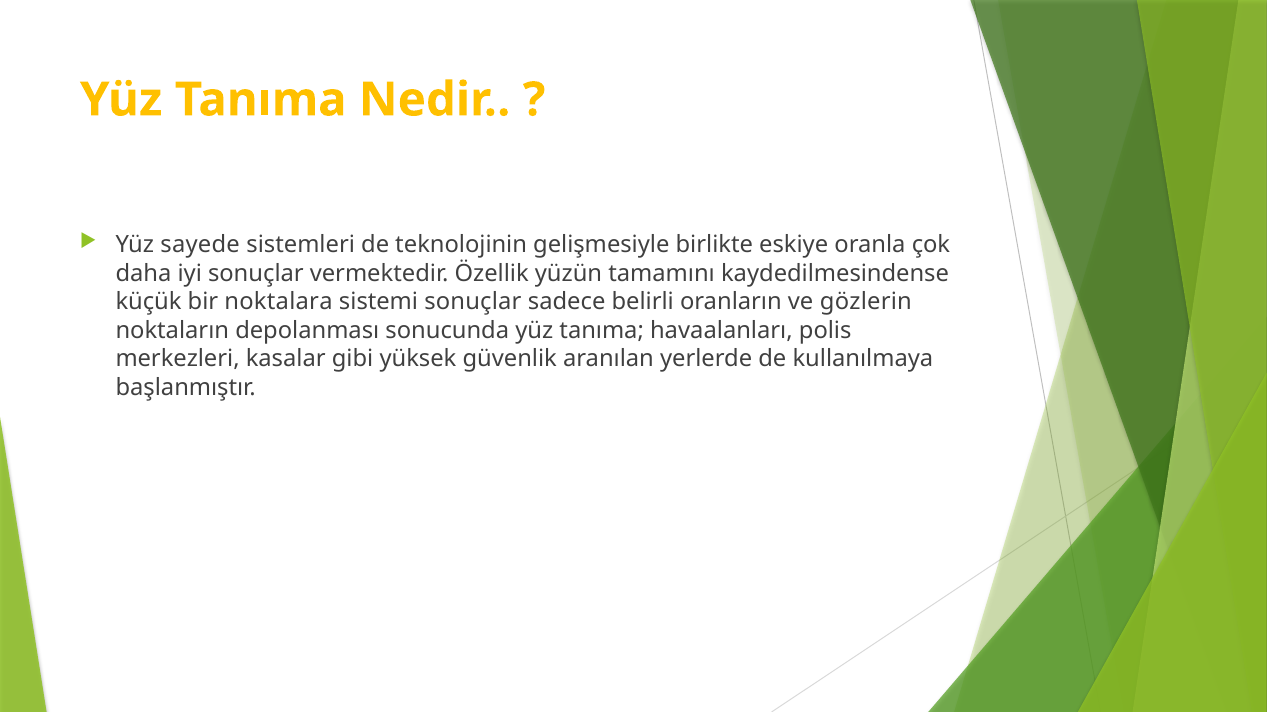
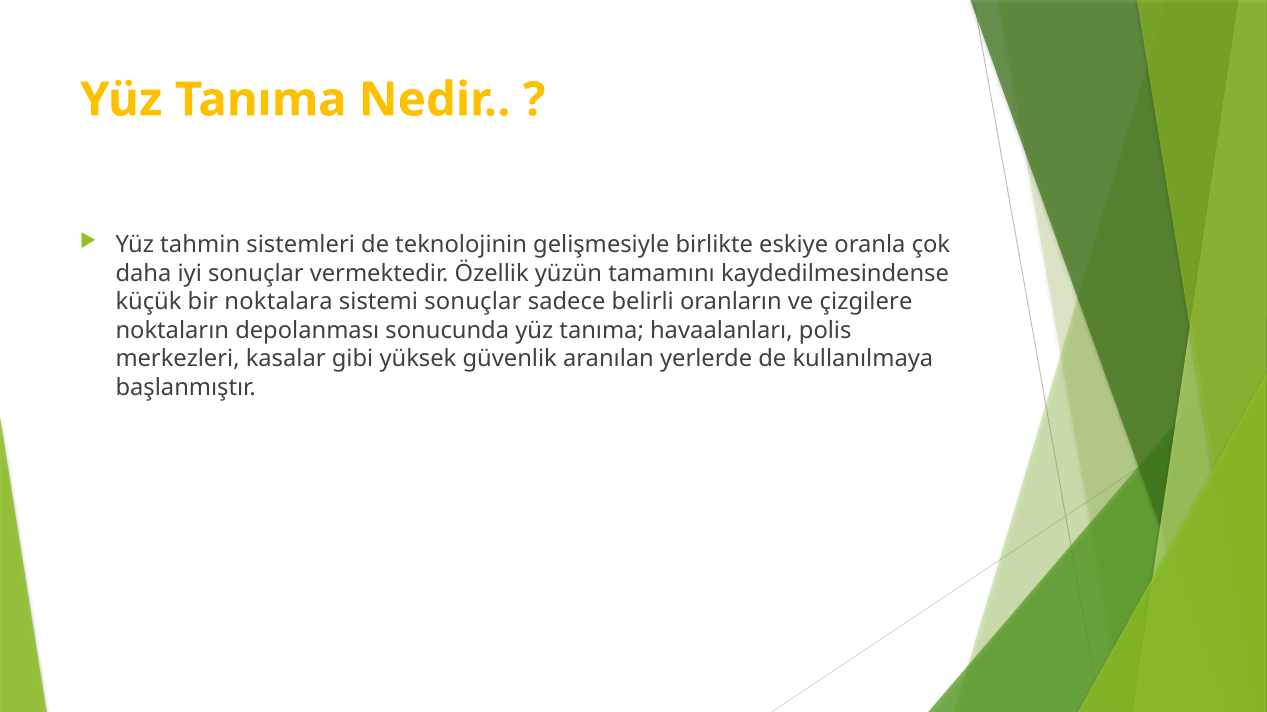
sayede: sayede -> tahmin (200, 245)
gözlerin: gözlerin -> çizgilere (866, 302)
